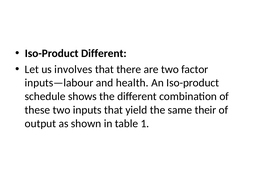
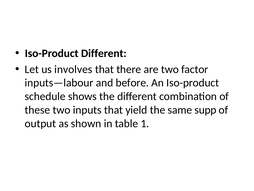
health: health -> before (132, 83)
their: their -> supp (205, 110)
